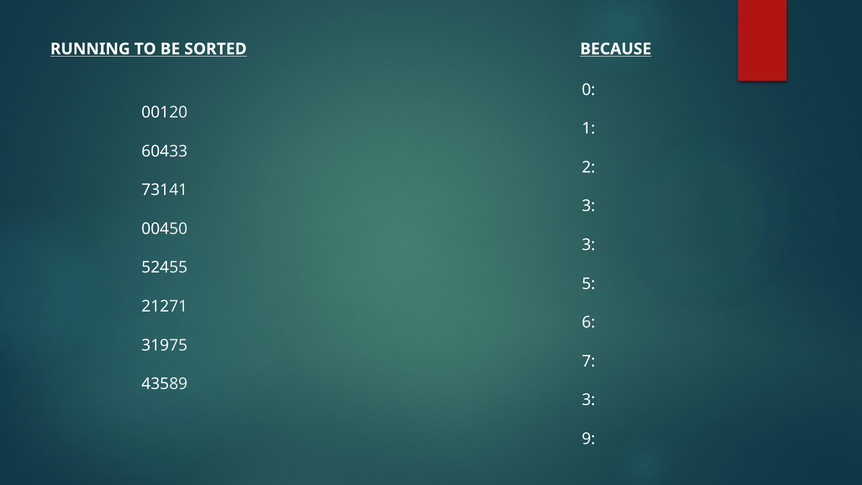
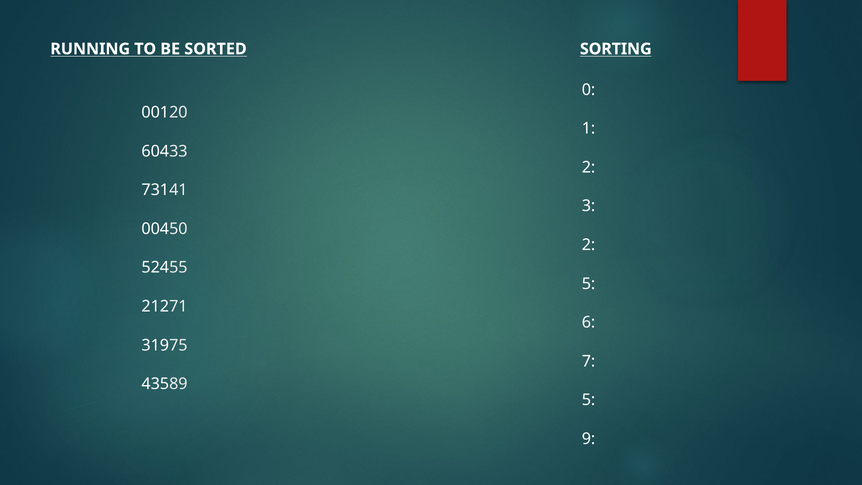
BECAUSE: BECAUSE -> SORTING (616, 49)
3: 3 -> 2 (589, 245)
3: 3 -> 5 (589, 400)
